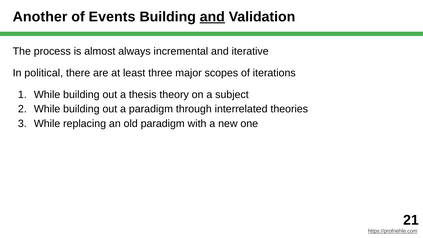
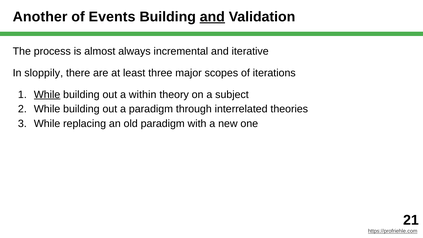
political: political -> sloppily (44, 73)
While underline: none -> present (47, 95)
thesis: thesis -> within (143, 95)
